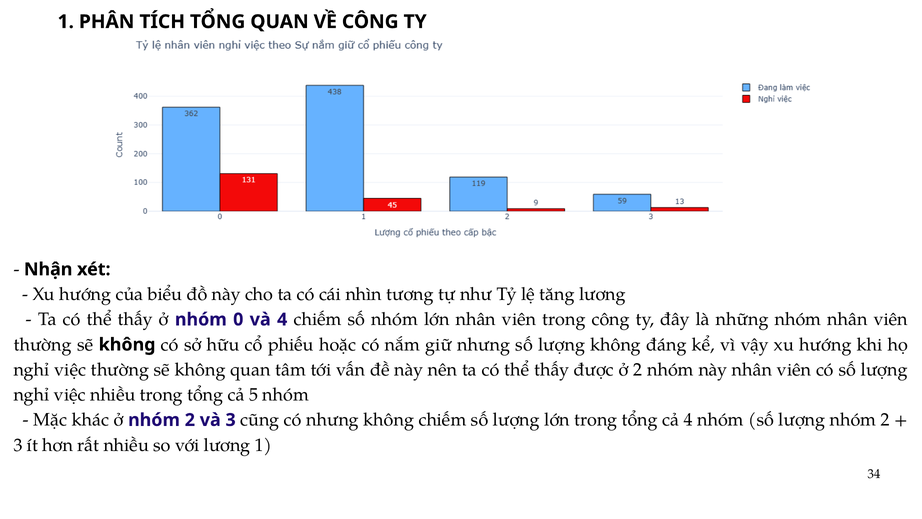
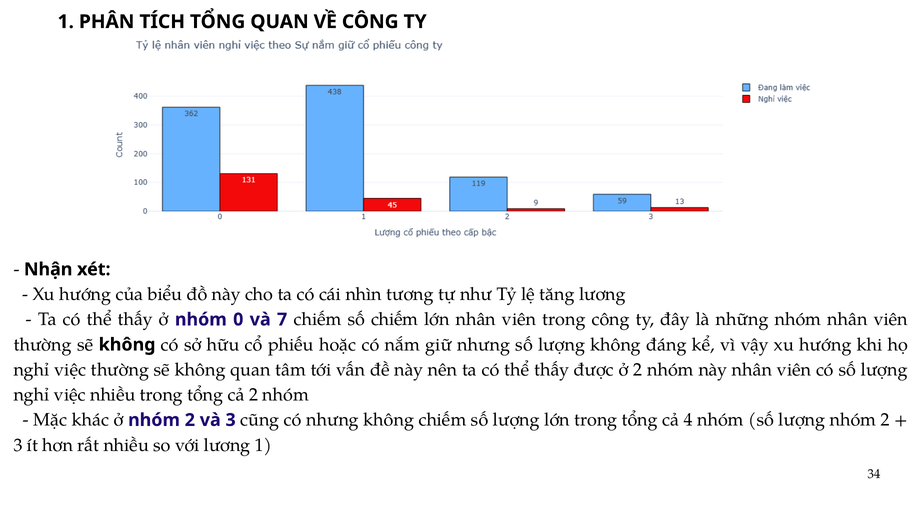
và 4: 4 -> 7 (282, 319)
số nhóm: nhóm -> chiếm (395, 319)
cả 5: 5 -> 2 (254, 395)
